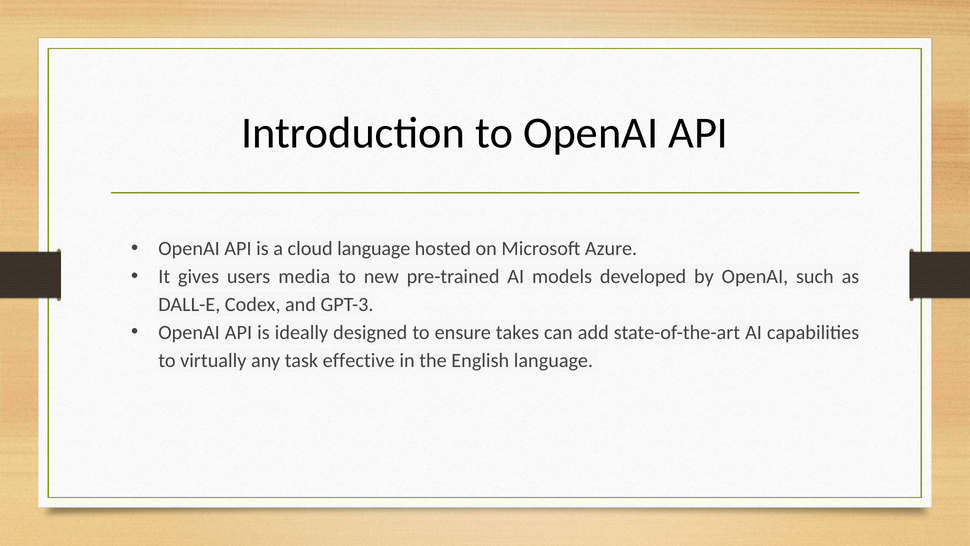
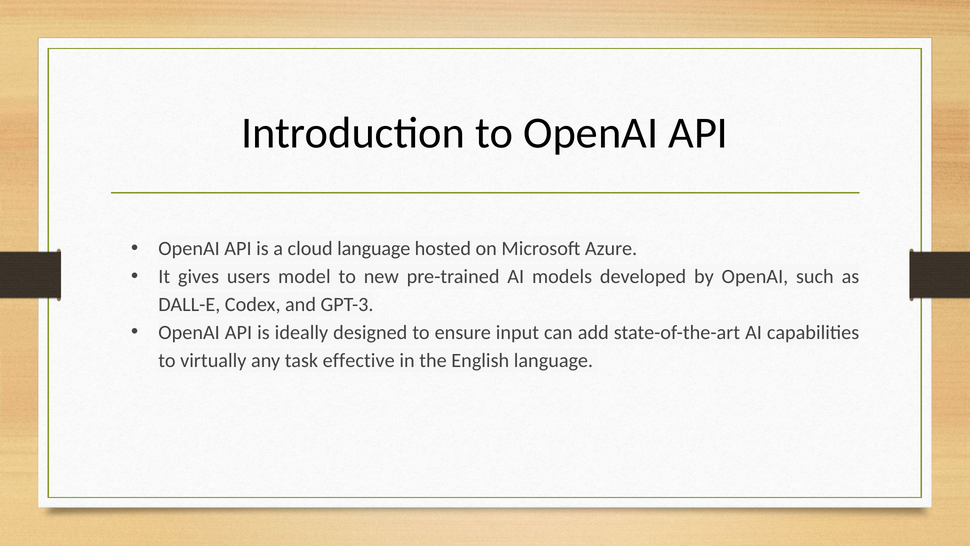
media: media -> model (304, 276)
takes: takes -> input (517, 332)
